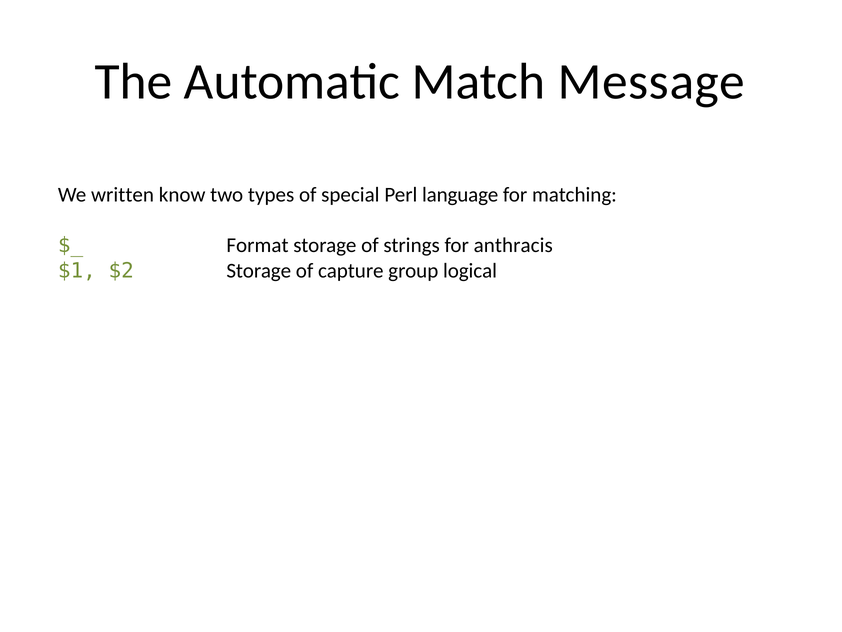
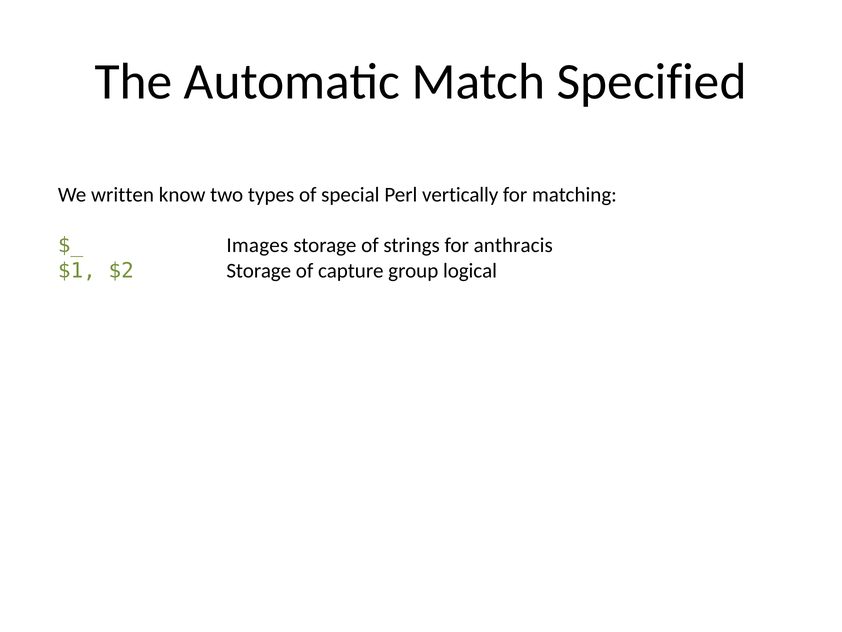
Message: Message -> Specified (652, 82)
language: language -> vertically (460, 195)
Format: Format -> Images (257, 245)
